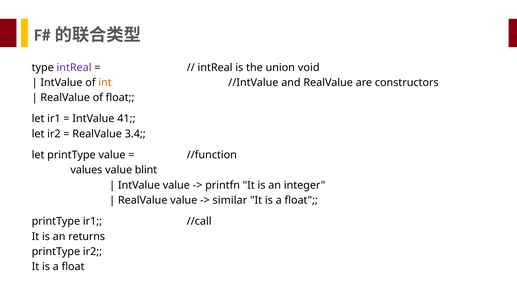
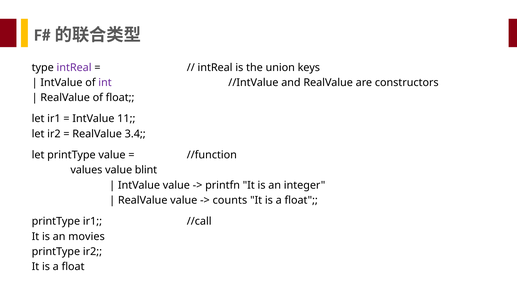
void: void -> keys (309, 67)
int colour: orange -> purple (105, 83)
41: 41 -> 11 (126, 119)
similar: similar -> counts (230, 200)
returns: returns -> movies (87, 236)
